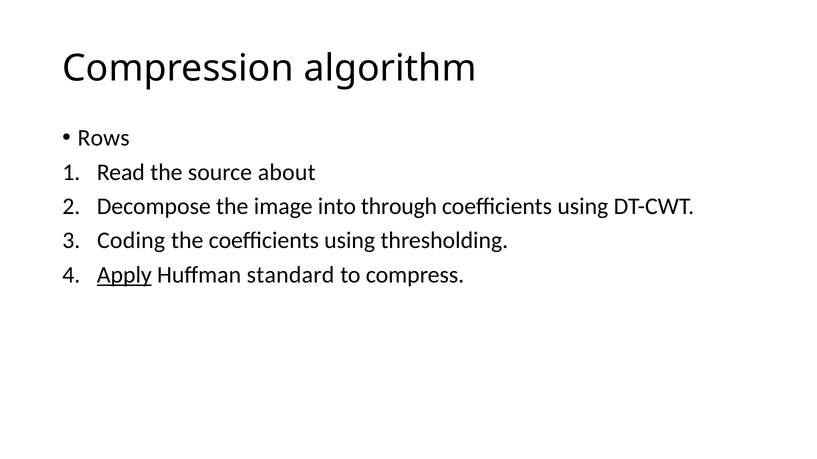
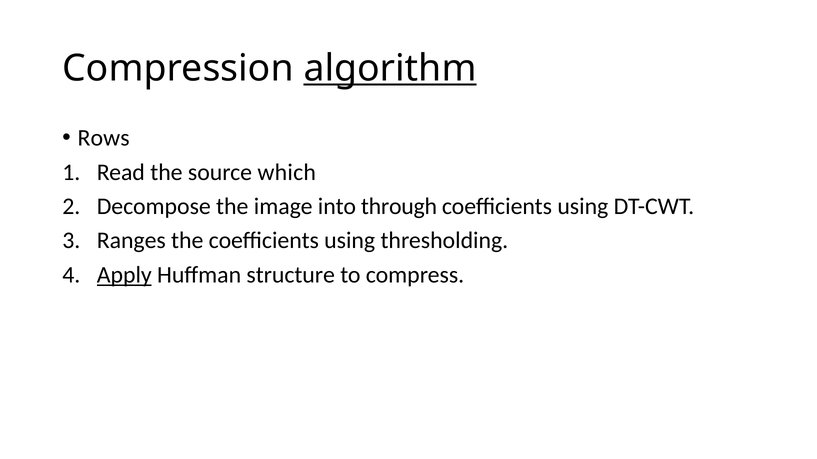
algorithm underline: none -> present (390, 69)
about: about -> which (287, 172)
Coding: Coding -> Ranges (131, 241)
standard: standard -> structure (291, 275)
